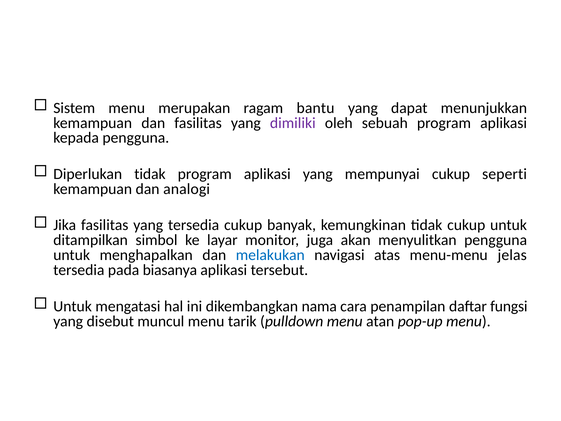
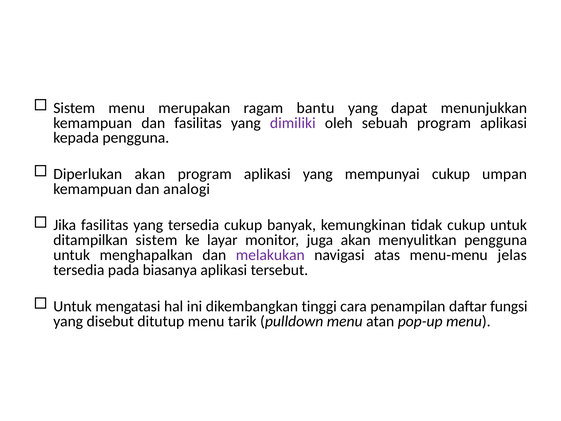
Diperlukan tidak: tidak -> akan (150, 174)
seperti: seperti -> umpan (505, 174)
ditampilkan simbol: simbol -> sistem (156, 240)
melakukan colour: blue -> purple (270, 255)
nama: nama -> tinggi (319, 306)
muncul: muncul -> ditutup (161, 321)
